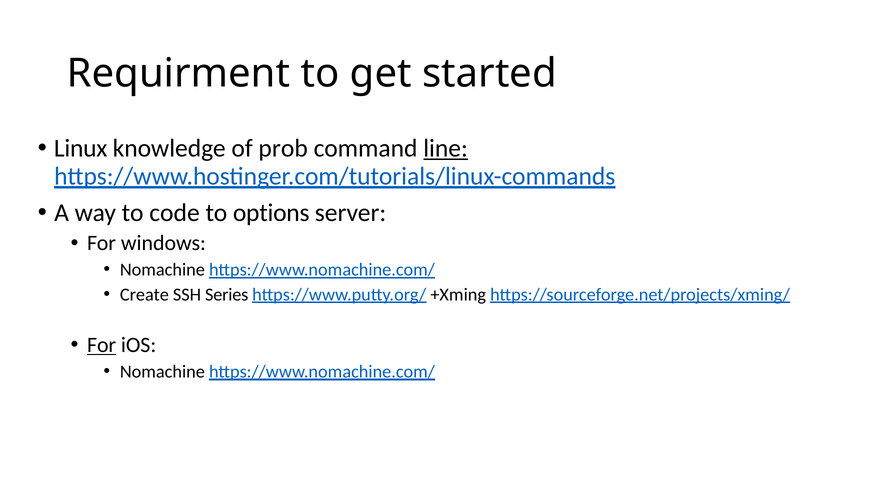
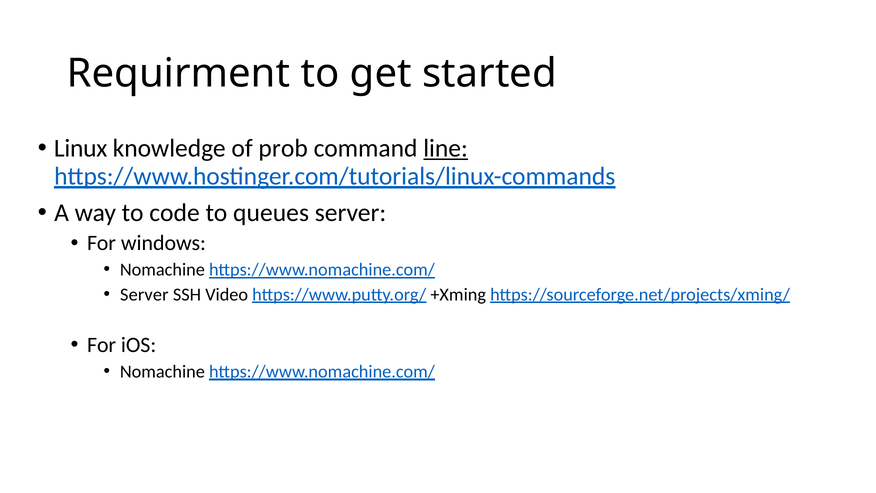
options: options -> queues (271, 213)
Create: Create -> Server (144, 294)
Series: Series -> Video (227, 294)
For underline: present -> none (102, 345)
